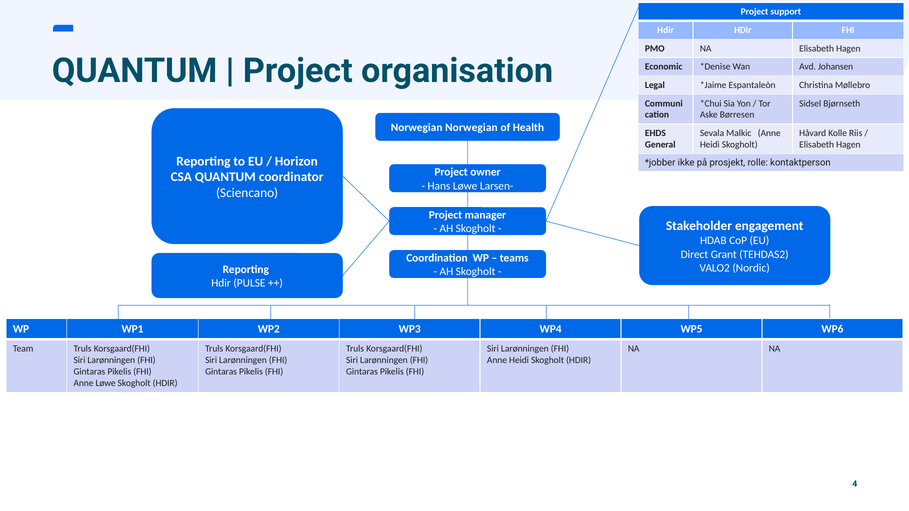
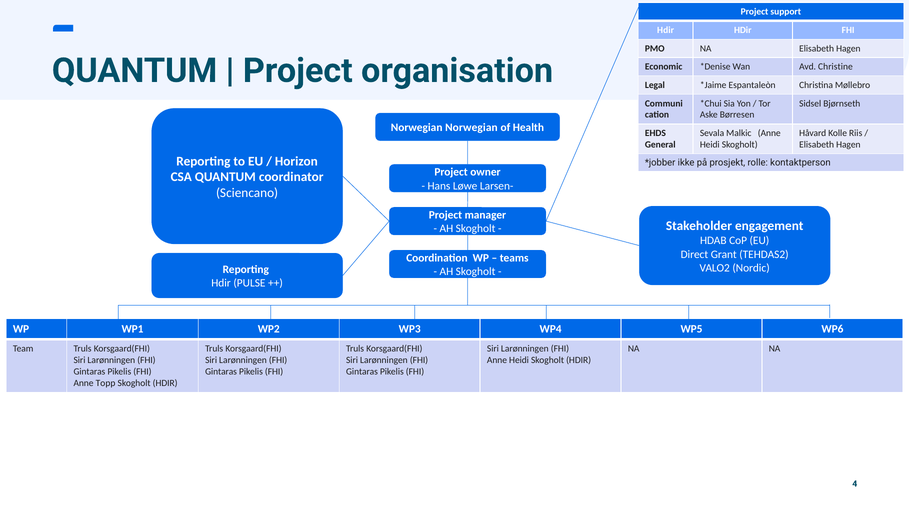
Johansen: Johansen -> Christine (835, 67)
Anne Løwe: Løwe -> Topp (106, 383)
